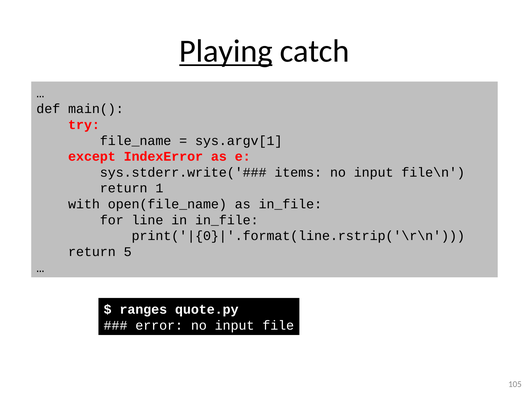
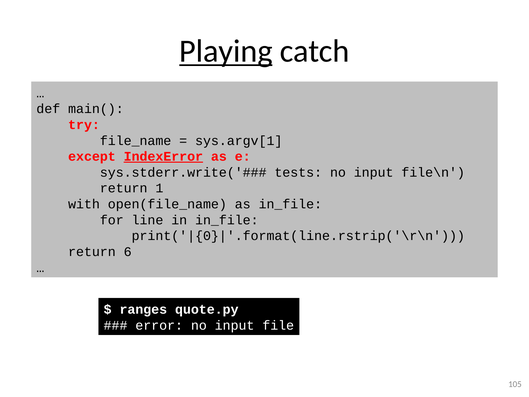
IndexError underline: none -> present (163, 156)
items: items -> tests (298, 172)
5: 5 -> 6 (128, 252)
